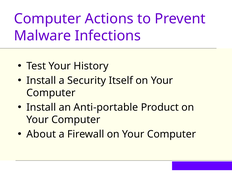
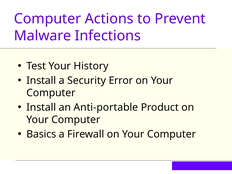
Itself: Itself -> Error (121, 81)
About: About -> Basics (41, 134)
